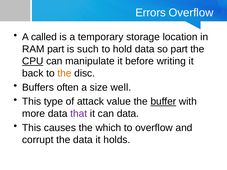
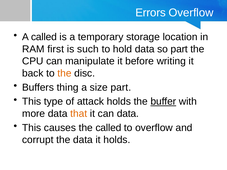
RAM part: part -> first (56, 49)
CPU underline: present -> none (33, 61)
often: often -> thing (68, 87)
size well: well -> part (121, 87)
attack value: value -> holds (119, 102)
that colour: purple -> orange (79, 114)
the which: which -> called (108, 128)
